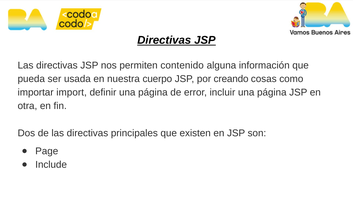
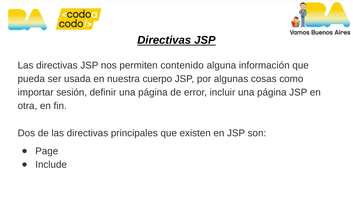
creando: creando -> algunas (231, 79)
import: import -> sesión (72, 92)
